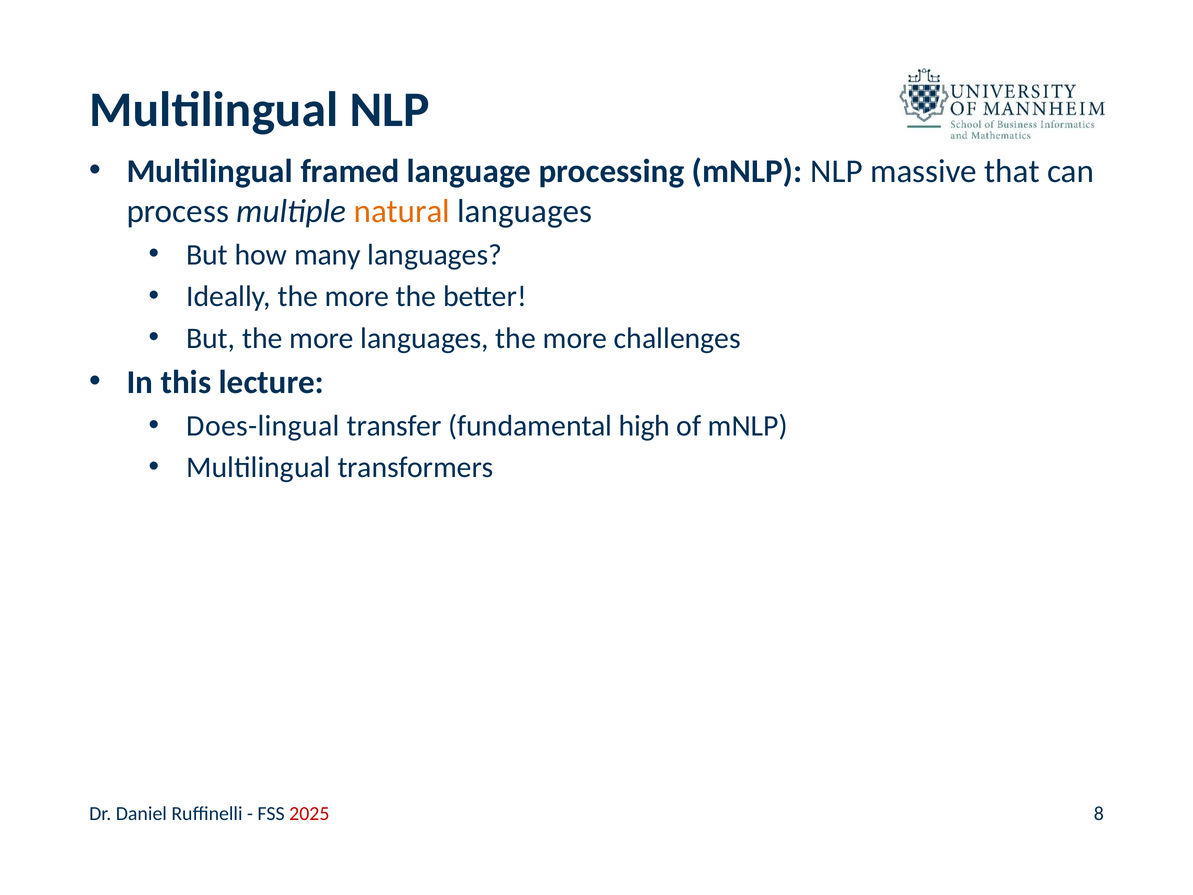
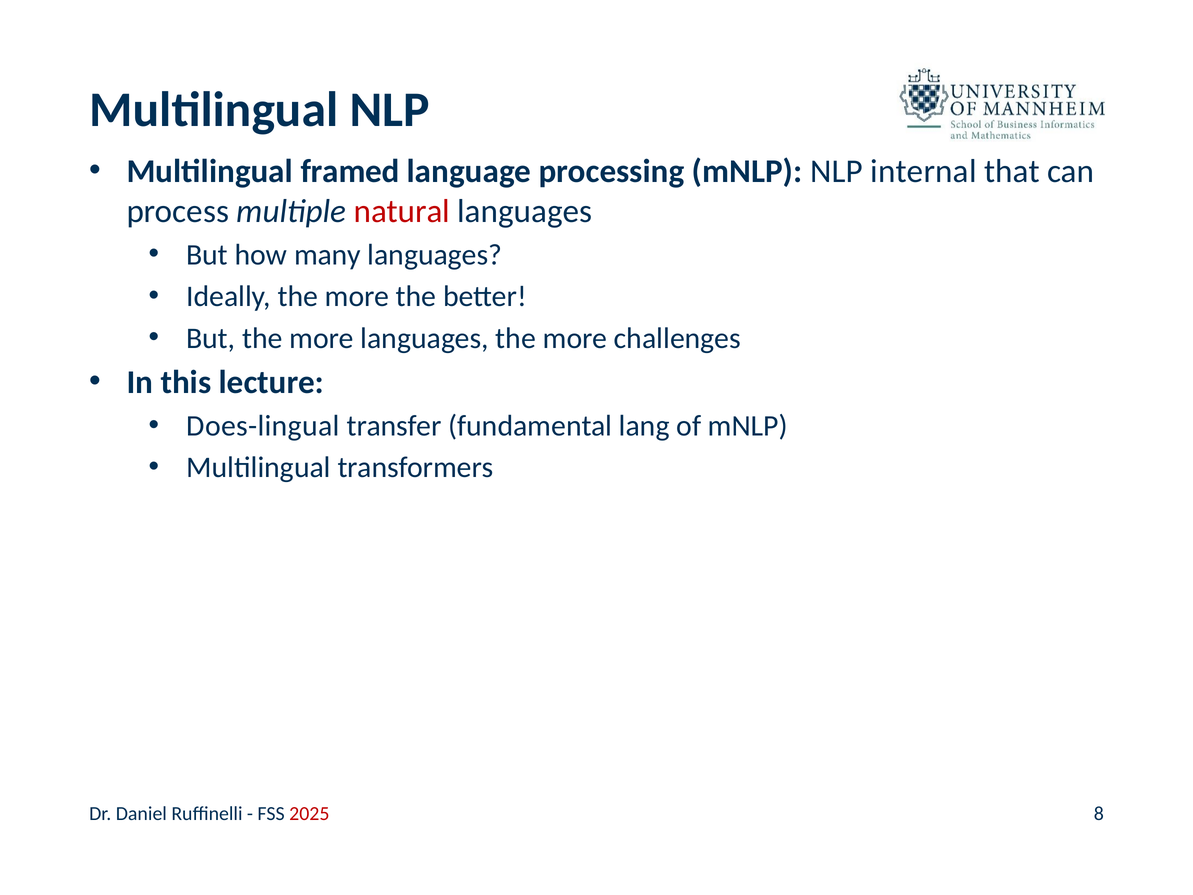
massive: massive -> internal (923, 171)
natural colour: orange -> red (402, 211)
high: high -> lang (644, 426)
